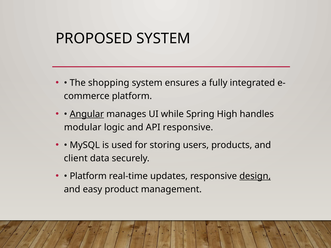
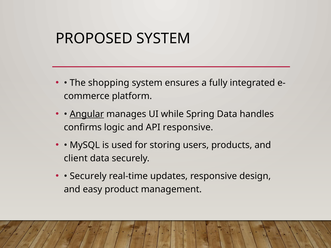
Spring High: High -> Data (227, 114)
modular: modular -> confirms (83, 127)
Platform: Platform -> Securely (88, 176)
design underline: present -> none (255, 176)
